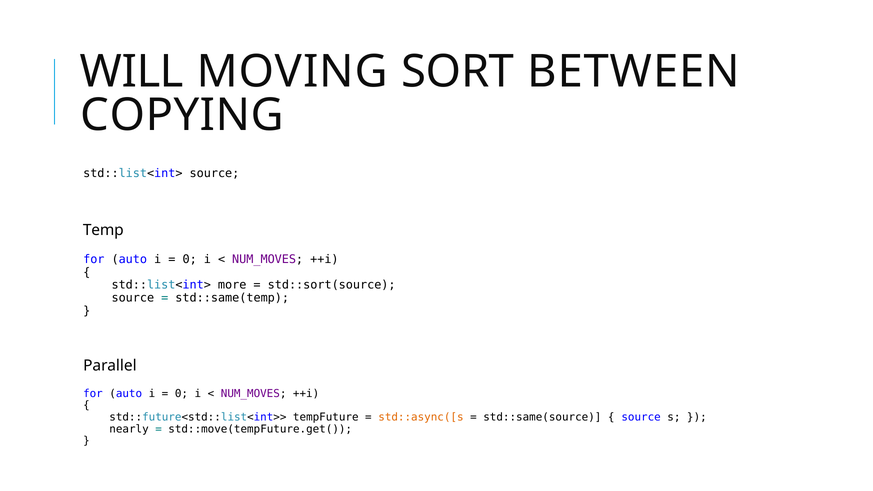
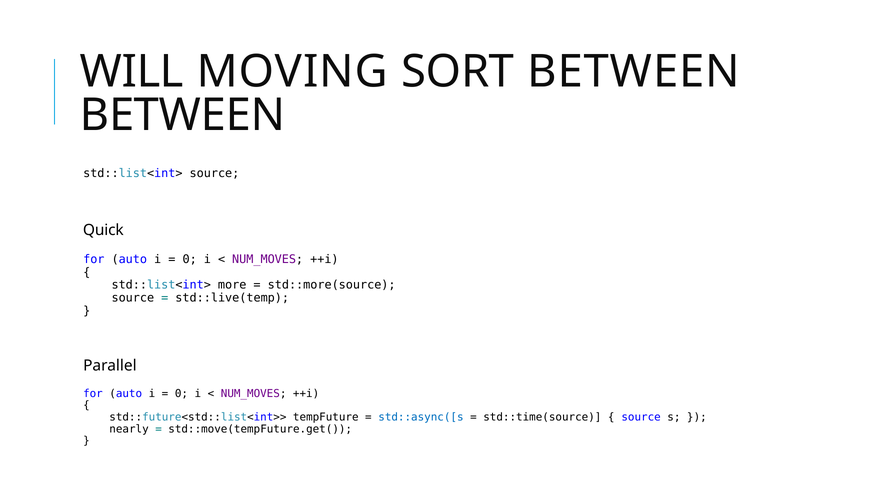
COPYING: COPYING -> BETWEEN (183, 116)
Temp: Temp -> Quick (103, 230)
std::sort(source: std::sort(source -> std::more(source (332, 285)
std::same(temp: std::same(temp -> std::live(temp (232, 298)
std::async([s colour: orange -> blue (421, 417)
std::same(source: std::same(source -> std::time(source (542, 417)
